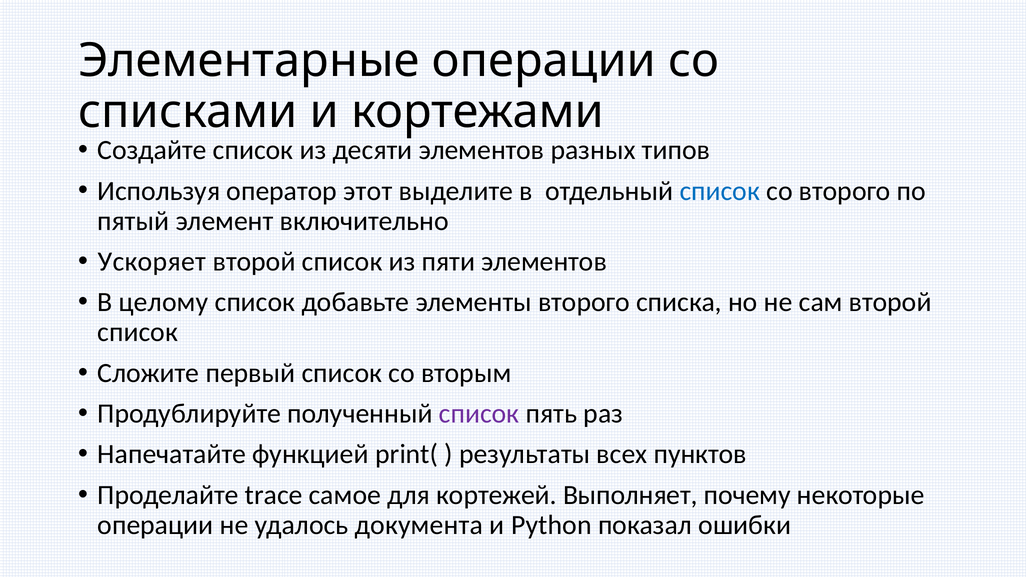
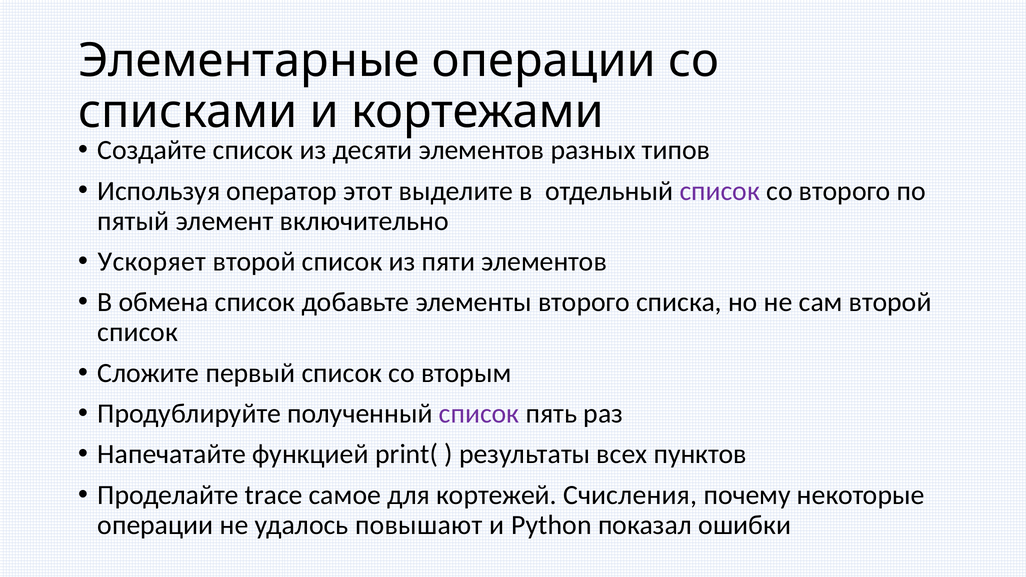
список colour: blue -> purple (720, 191)
целому: целому -> обмена (164, 302)
Выполняет: Выполняет -> Счисления (630, 495)
документа: документа -> повышают (419, 525)
